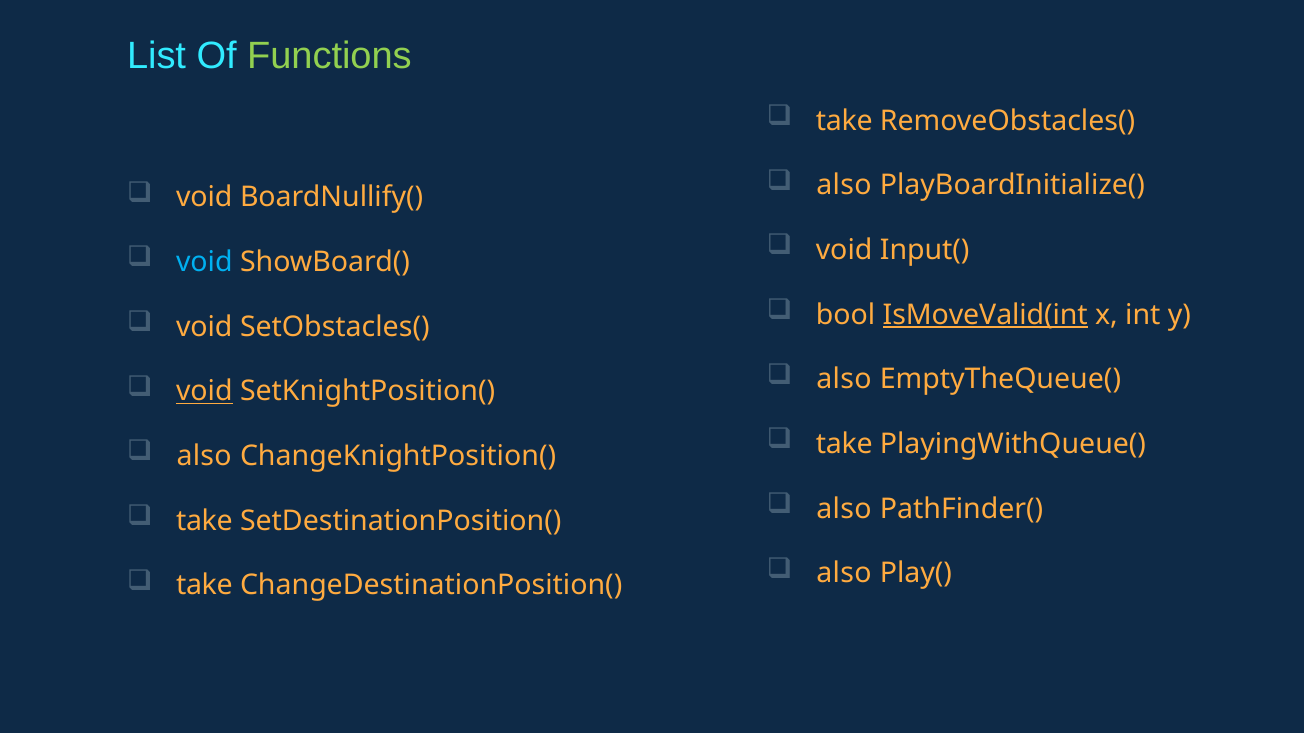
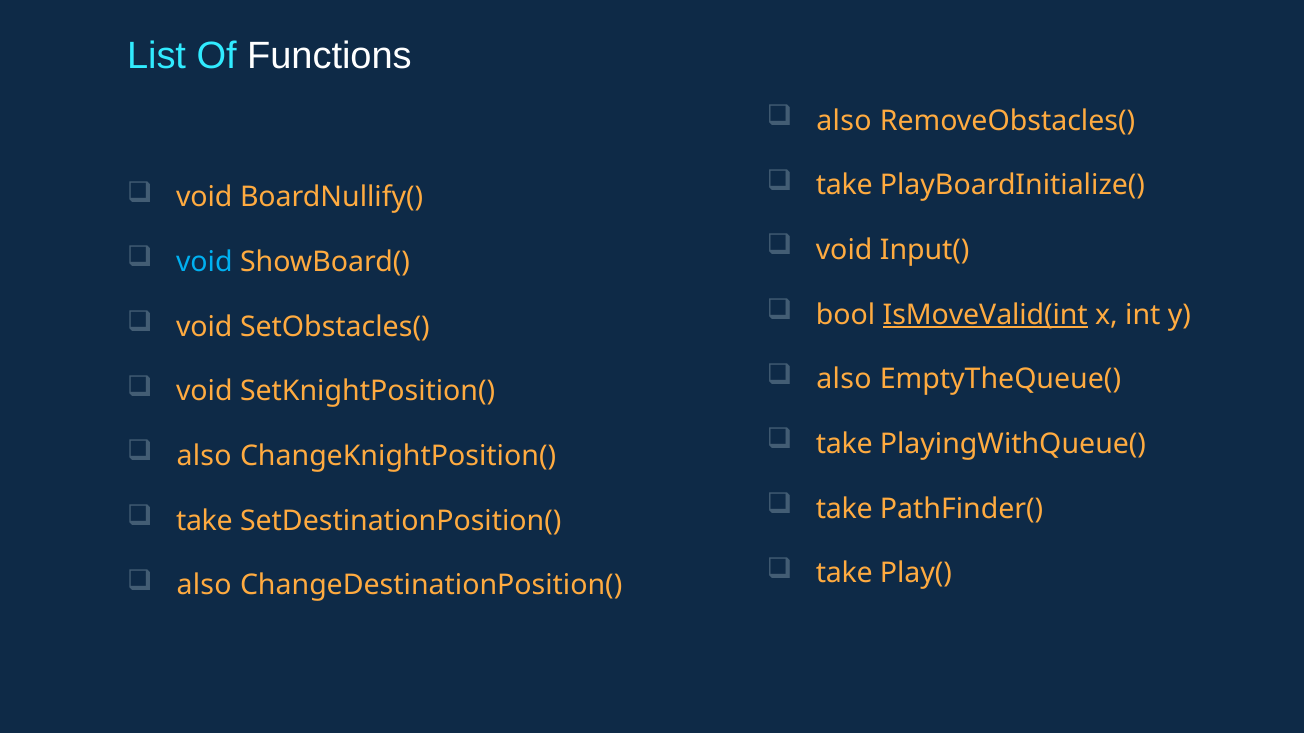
Functions colour: light green -> white (329, 56)
take: take -> also (844, 121)
also: also -> take (844, 186)
void underline: present -> none (204, 392)
also: also -> take (844, 509)
also: also -> take (844, 574)
take: take -> also (204, 586)
